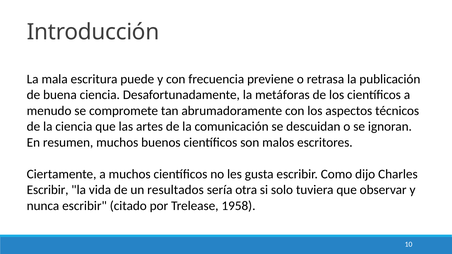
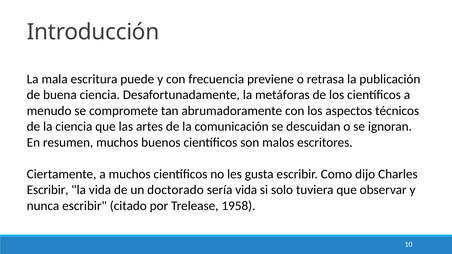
resultados: resultados -> doctorado (175, 190)
sería otra: otra -> vida (246, 190)
